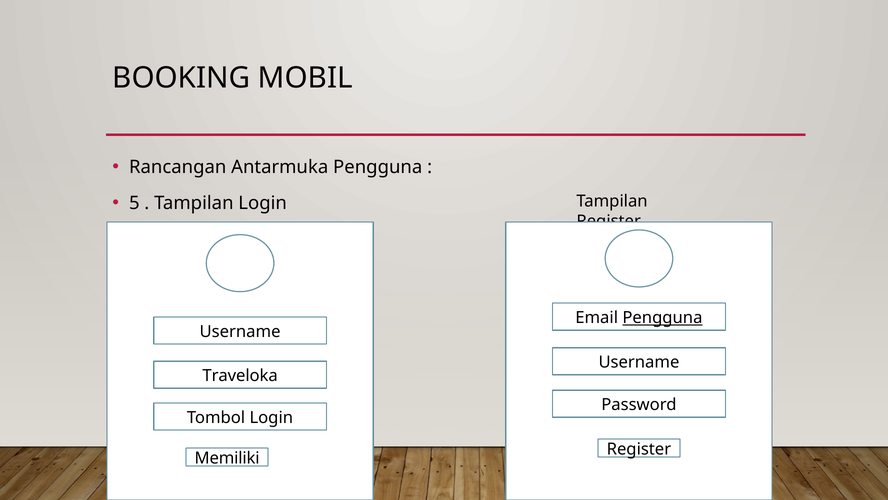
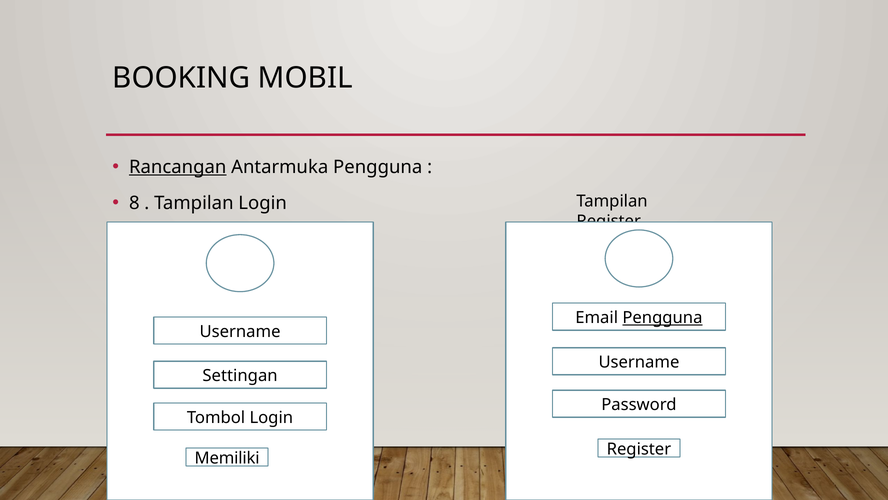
Rancangan underline: none -> present (178, 167)
5: 5 -> 8 (134, 203)
Traveloka: Traveloka -> Settingan (240, 376)
